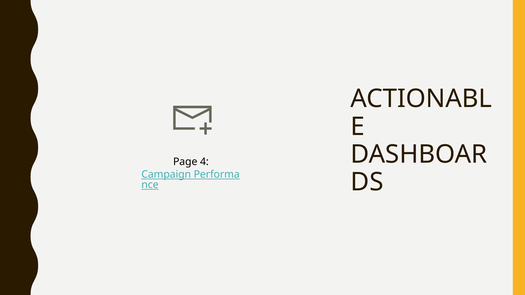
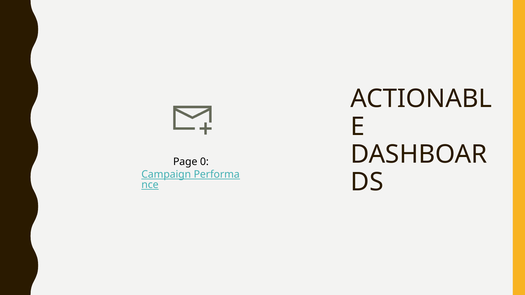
4: 4 -> 0 (204, 162)
